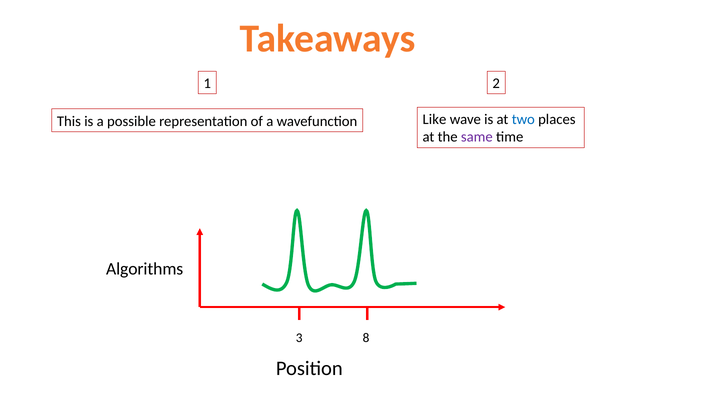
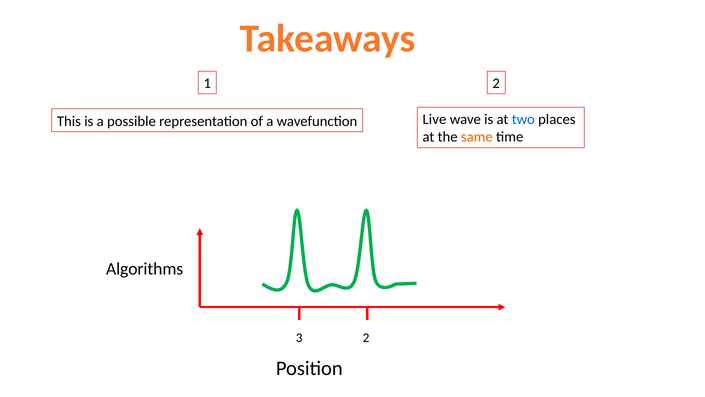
Like: Like -> Live (434, 119)
same colour: purple -> orange (477, 137)
3 8: 8 -> 2 (366, 338)
